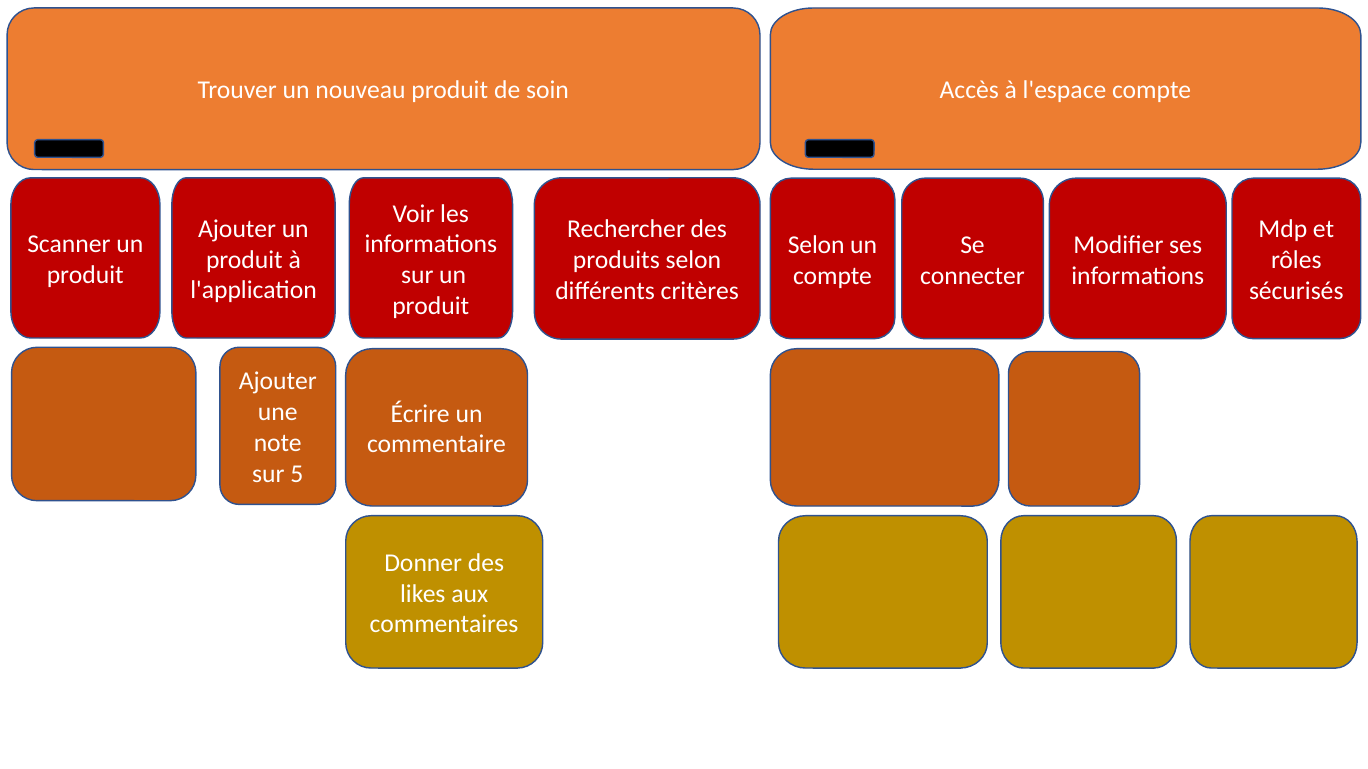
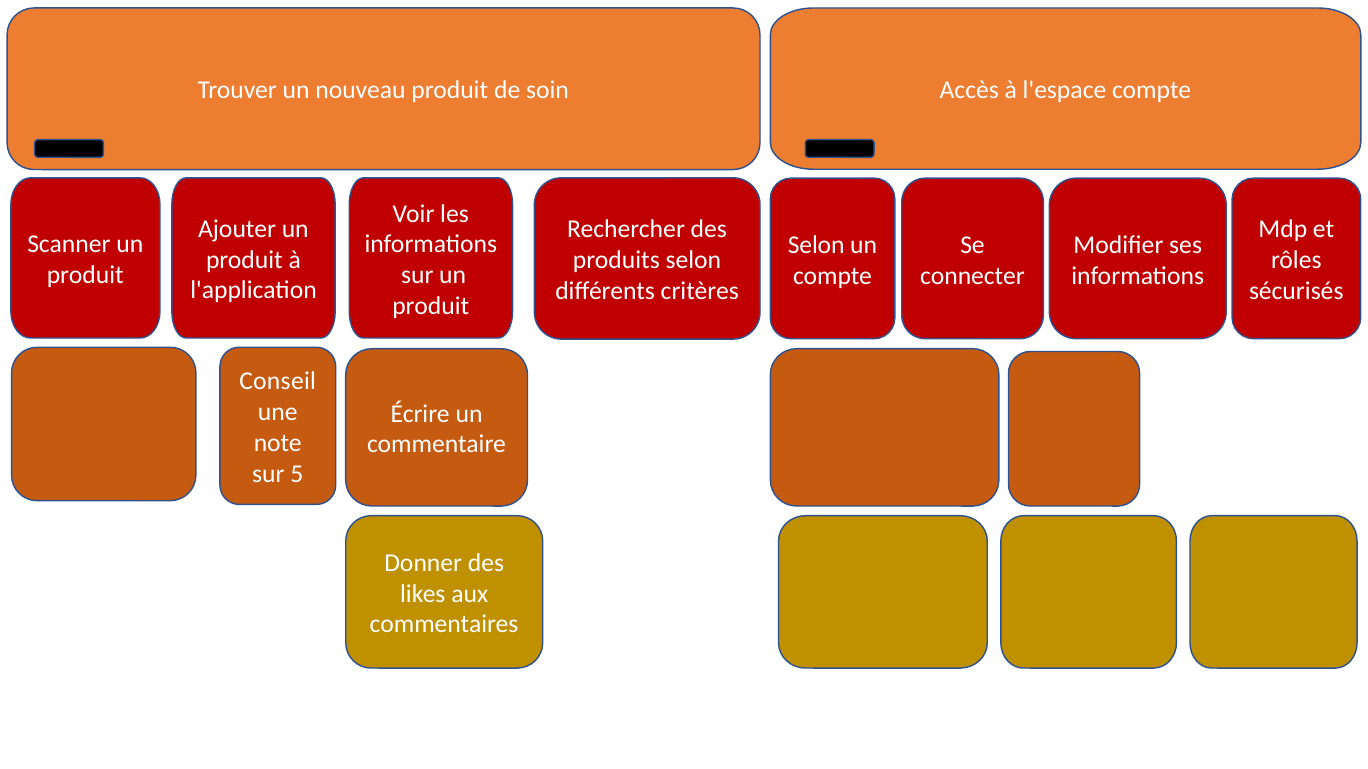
Ajouter: Ajouter -> Conseil (278, 382)
